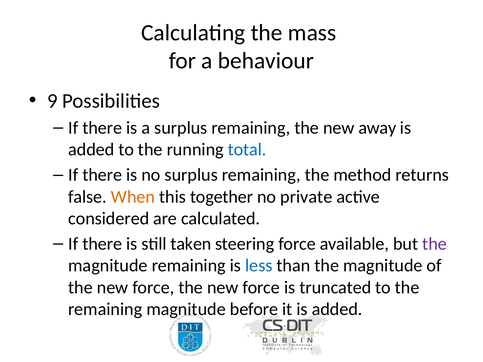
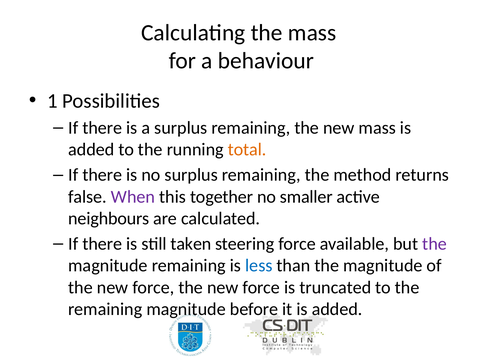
9: 9 -> 1 (52, 101)
new away: away -> mass (377, 128)
total colour: blue -> orange (247, 150)
When colour: orange -> purple (133, 197)
private: private -> smaller (306, 197)
considered: considered -> neighbours (109, 219)
